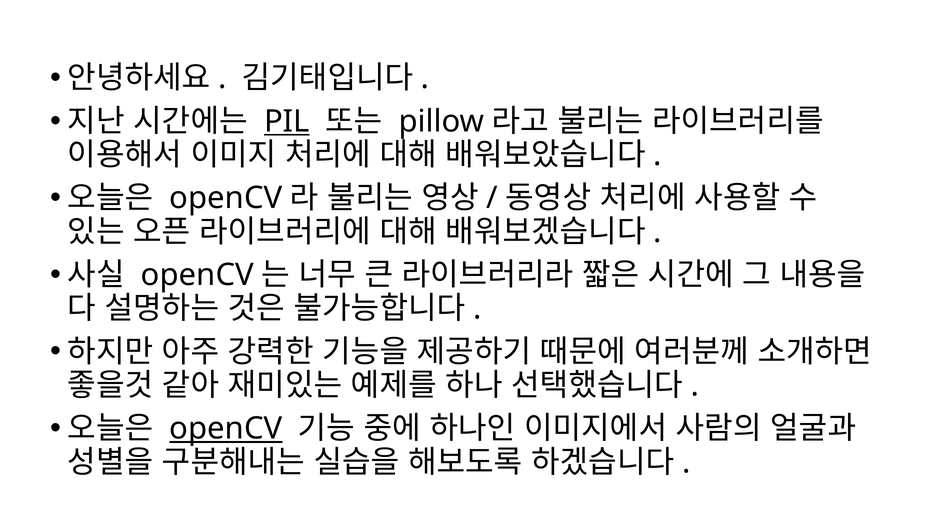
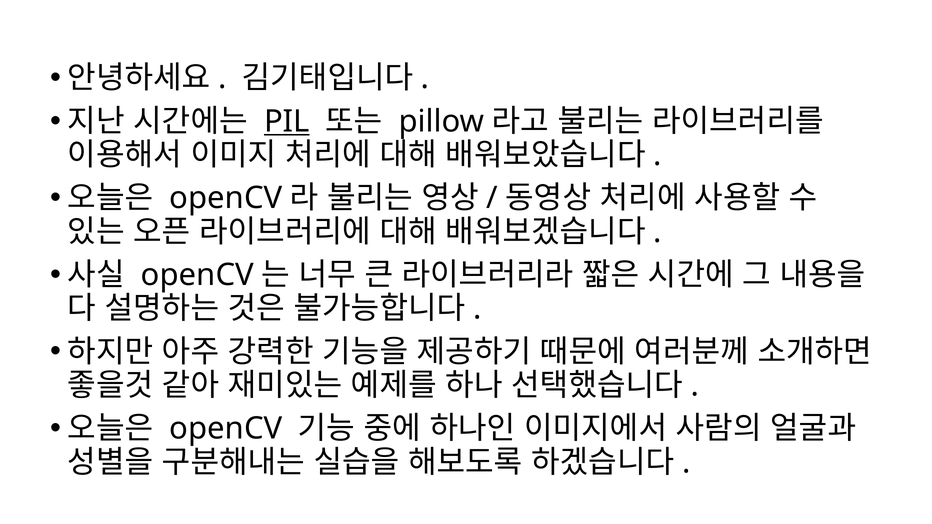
openCV underline: present -> none (226, 429)
